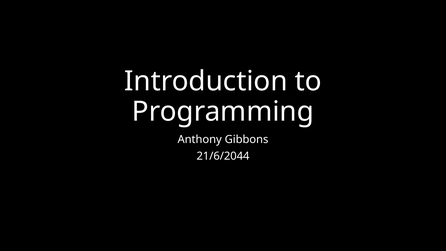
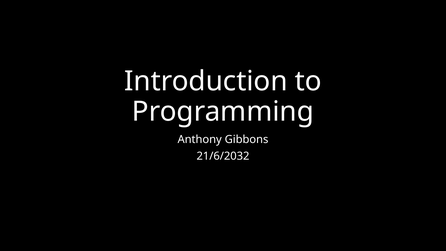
21/6/2044: 21/6/2044 -> 21/6/2032 (223, 156)
